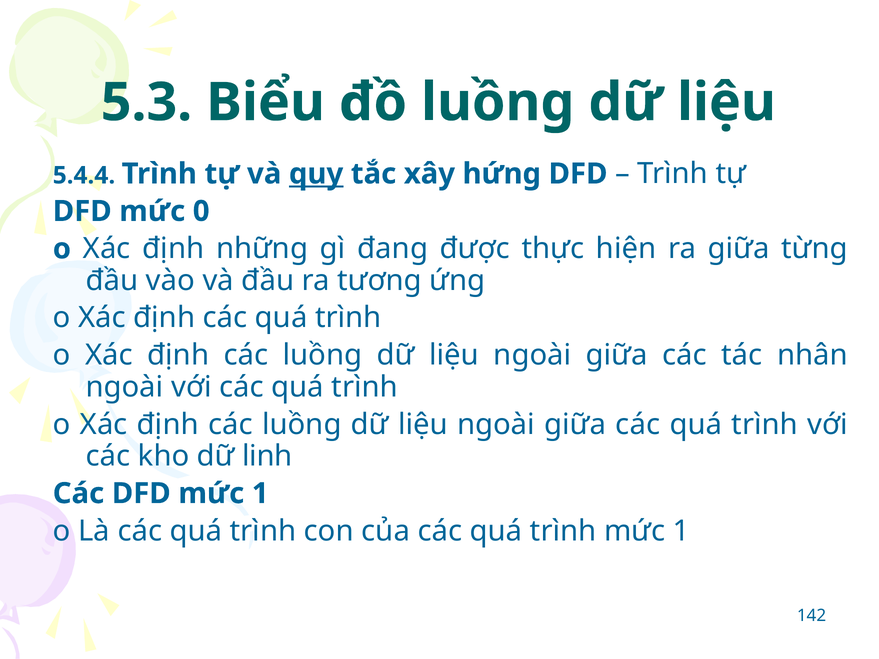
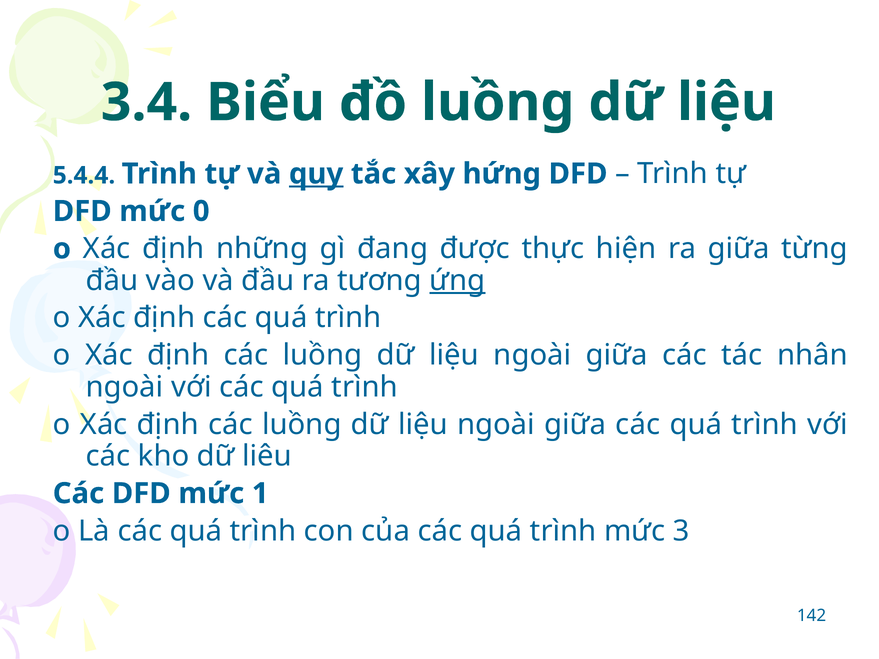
5.3: 5.3 -> 3.4 (146, 103)
ứng underline: none -> present (457, 280)
linh: linh -> liêu (267, 456)
trình mức 1: 1 -> 3 (681, 531)
